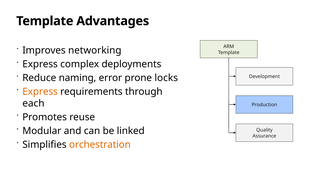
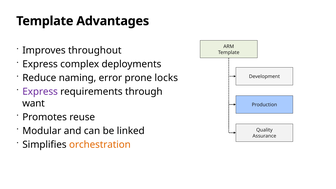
networking: networking -> throughout (95, 50)
Express colour: orange -> purple (40, 92)
each: each -> want (34, 103)
